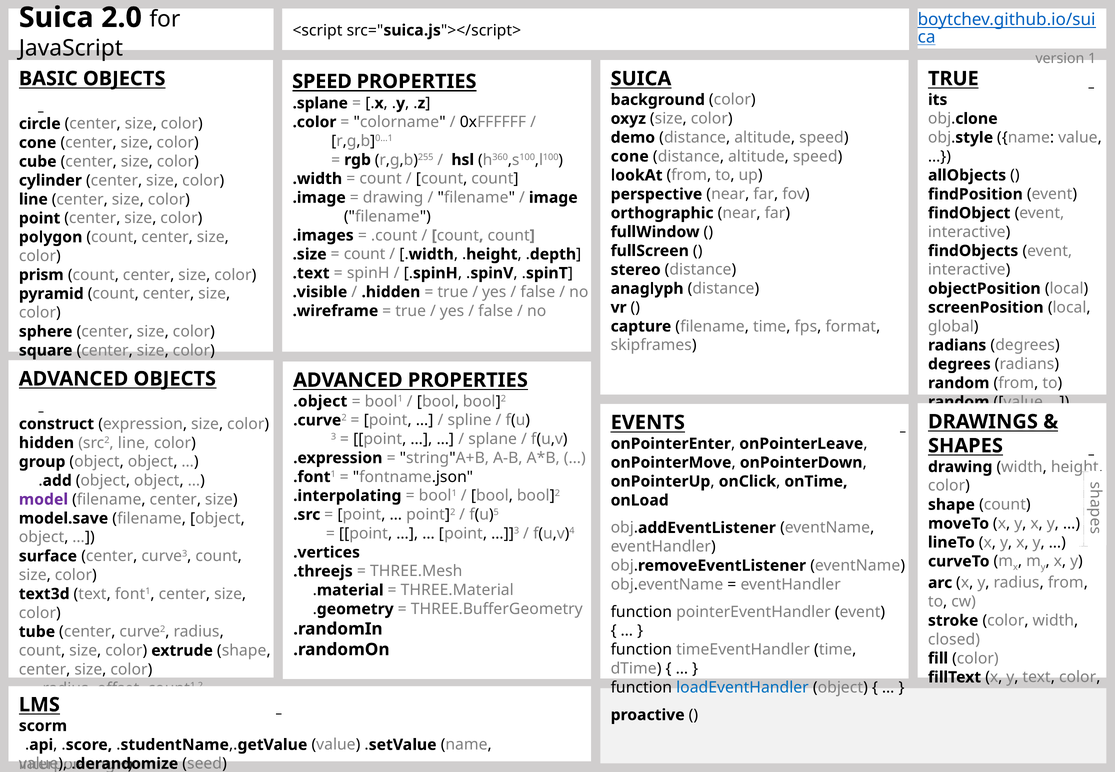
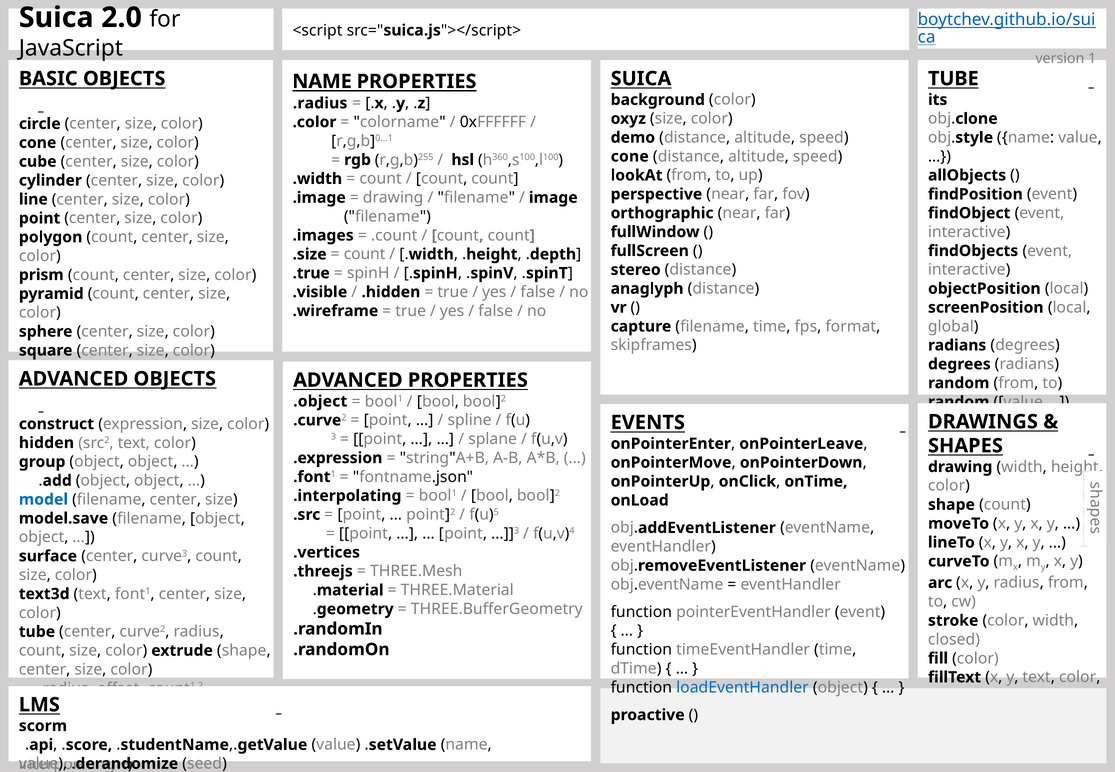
TRUE: TRUE -> TUBE (953, 79)
SPEED: SPEED -> NAME (322, 81)
.splane: .splane -> .radius (320, 103)
.text: .text -> .true (311, 273)
src2 line: line -> text (134, 443)
model colour: purple -> blue (43, 499)
